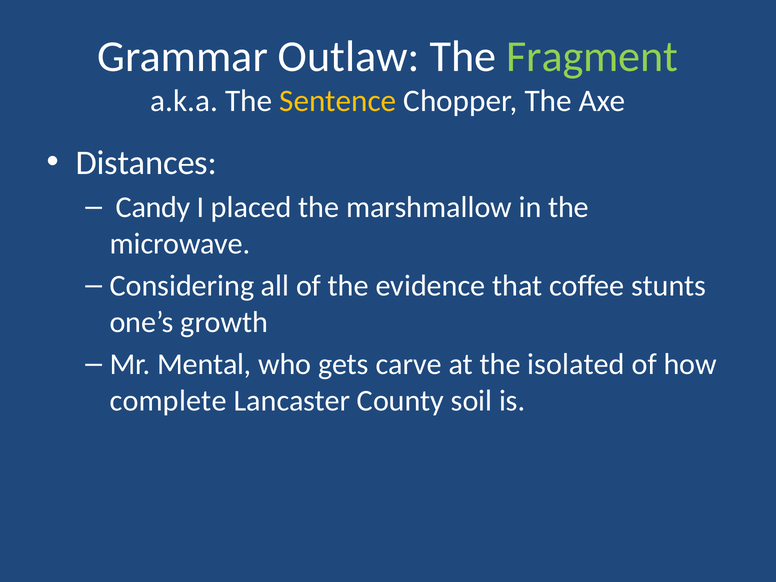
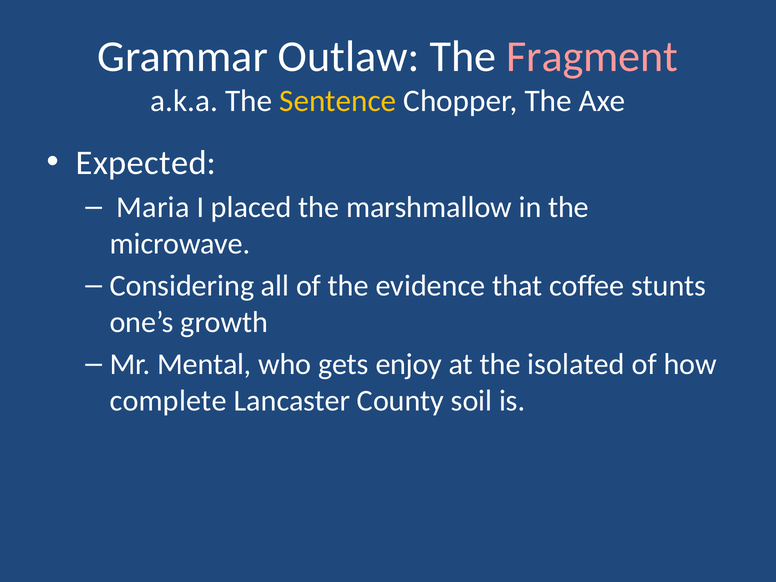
Fragment colour: light green -> pink (592, 57)
Distances: Distances -> Expected (146, 163)
Candy: Candy -> Maria (153, 207)
carve: carve -> enjoy (409, 364)
